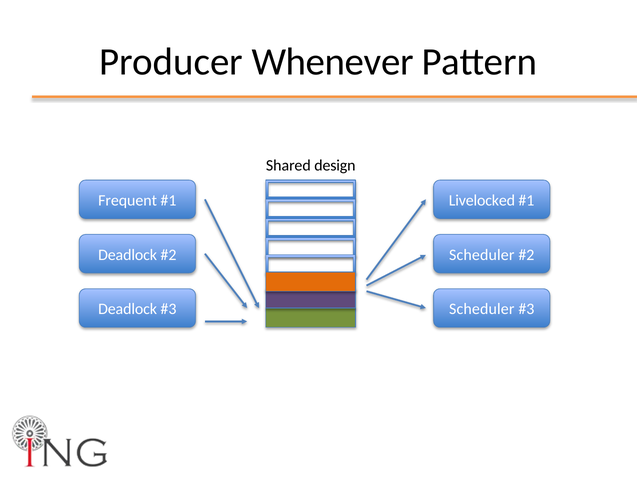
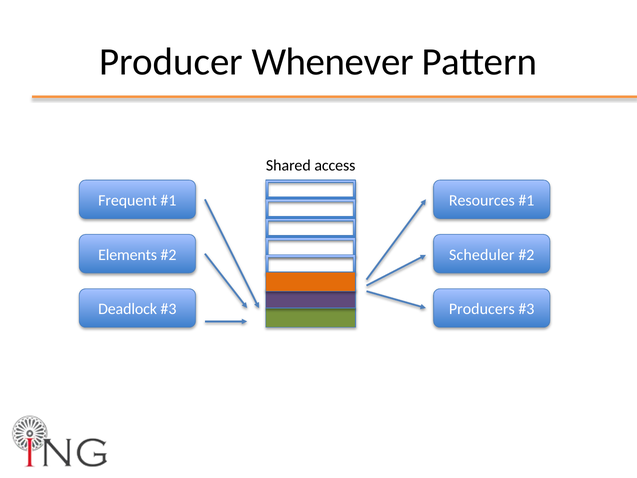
design: design -> access (335, 166)
Livelocked: Livelocked -> Resources (482, 200)
Deadlock: Deadlock -> Elements (128, 255)
Scheduler: Scheduler -> Producers (482, 309)
